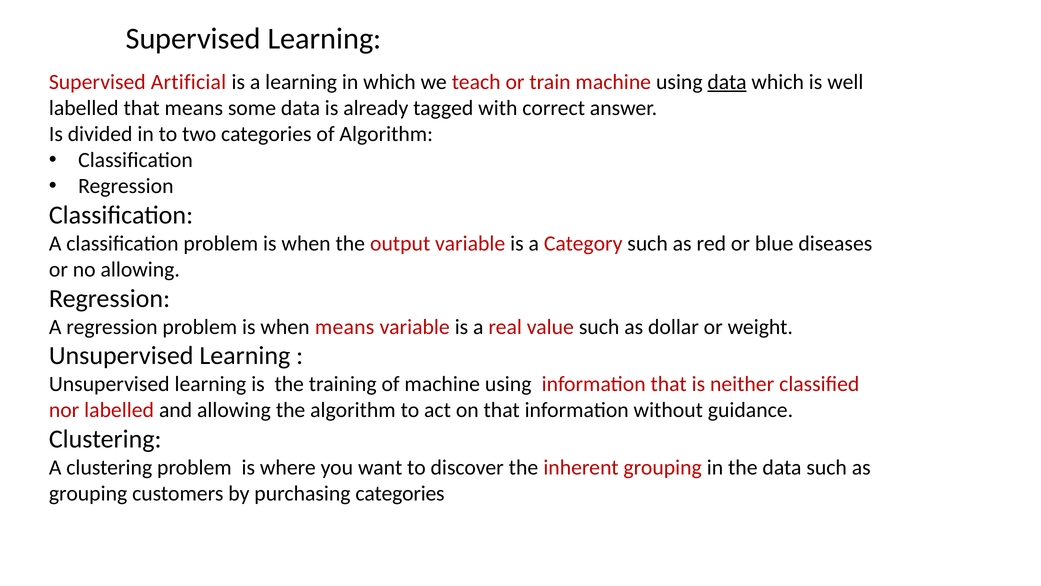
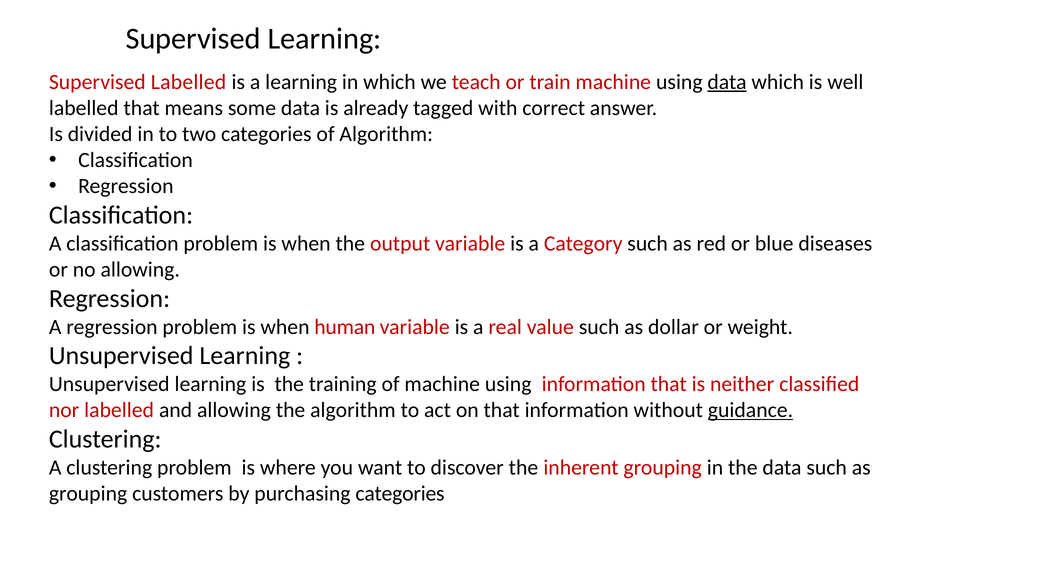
Supervised Artificial: Artificial -> Labelled (188, 82)
when means: means -> human (345, 327)
guidance underline: none -> present (750, 410)
